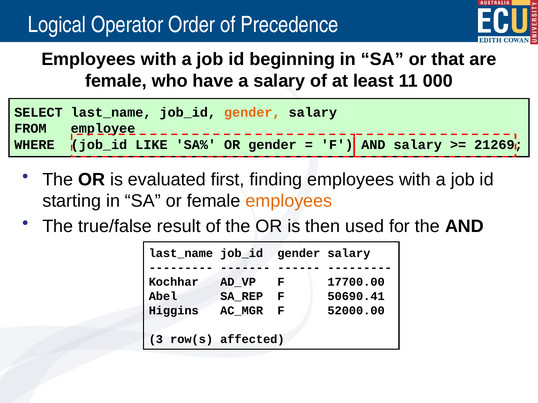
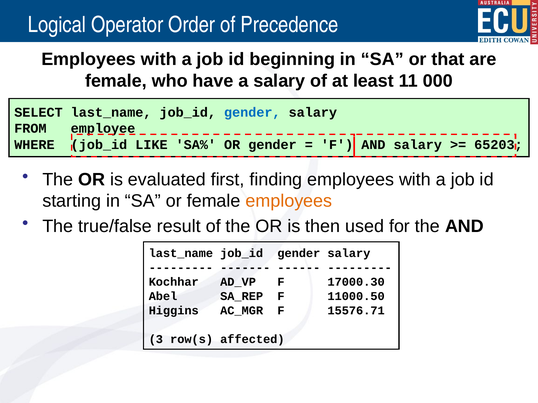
gender colour: orange -> blue (252, 113)
21269: 21269 -> 65203 (498, 145)
17700.00: 17700.00 -> 17000.30 (356, 282)
50690.41: 50690.41 -> 11000.50 (356, 297)
52000.00: 52000.00 -> 15576.71 (356, 311)
